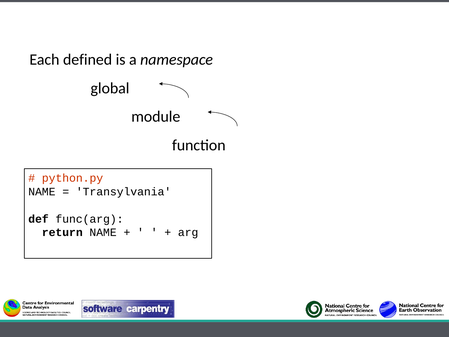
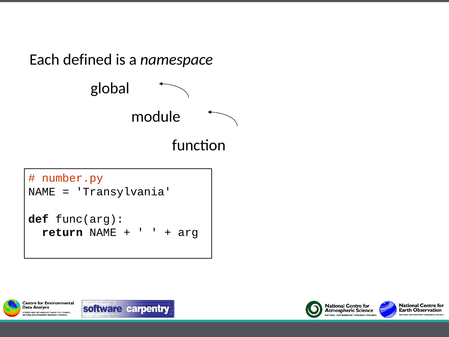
python.py: python.py -> number.py (73, 178)
